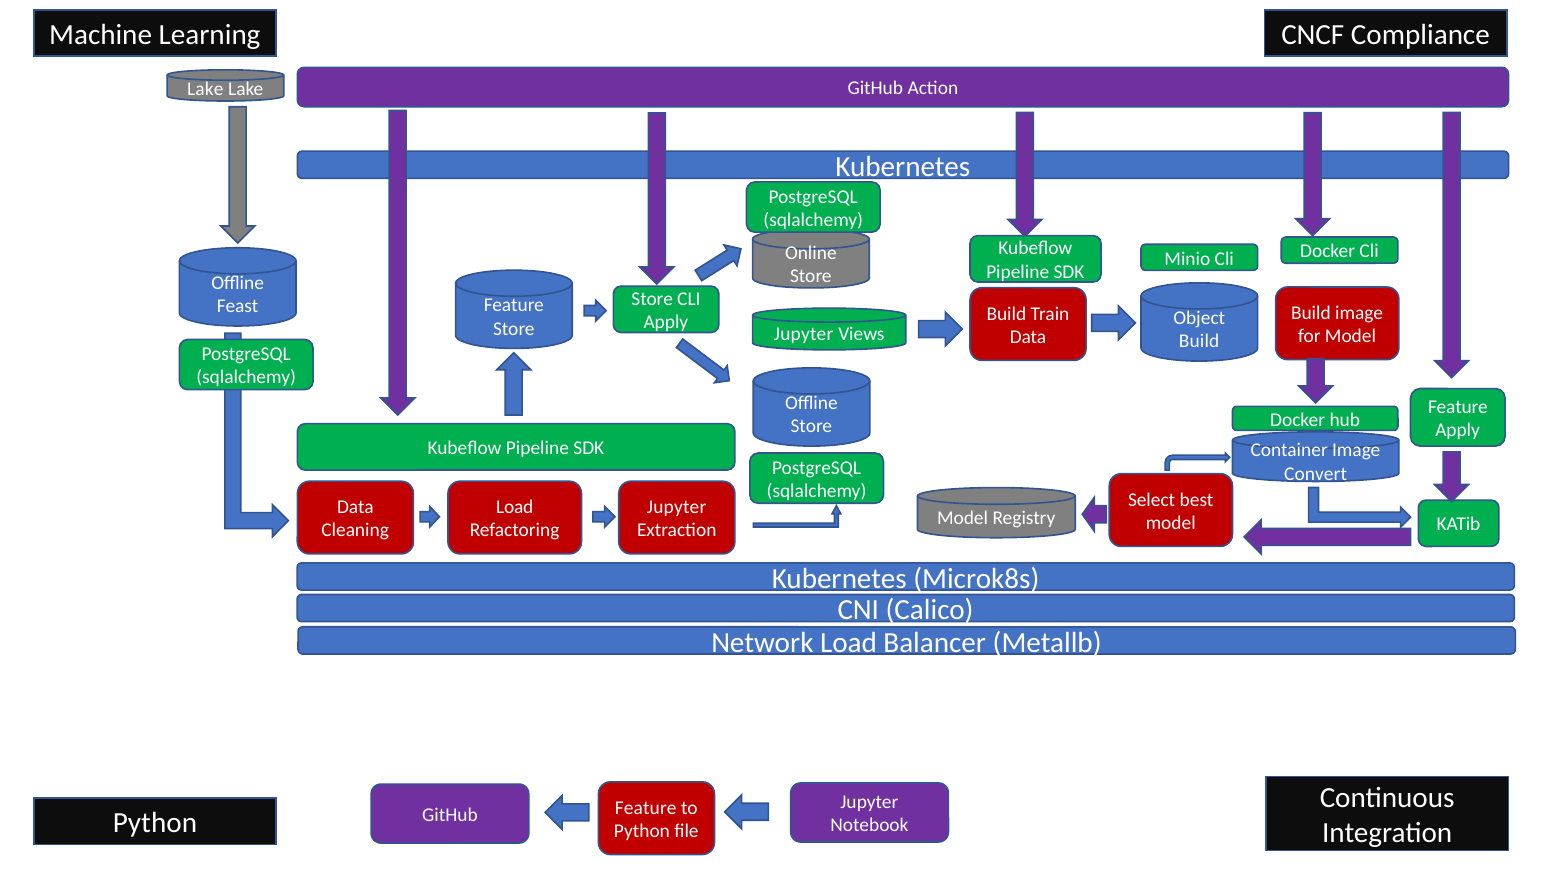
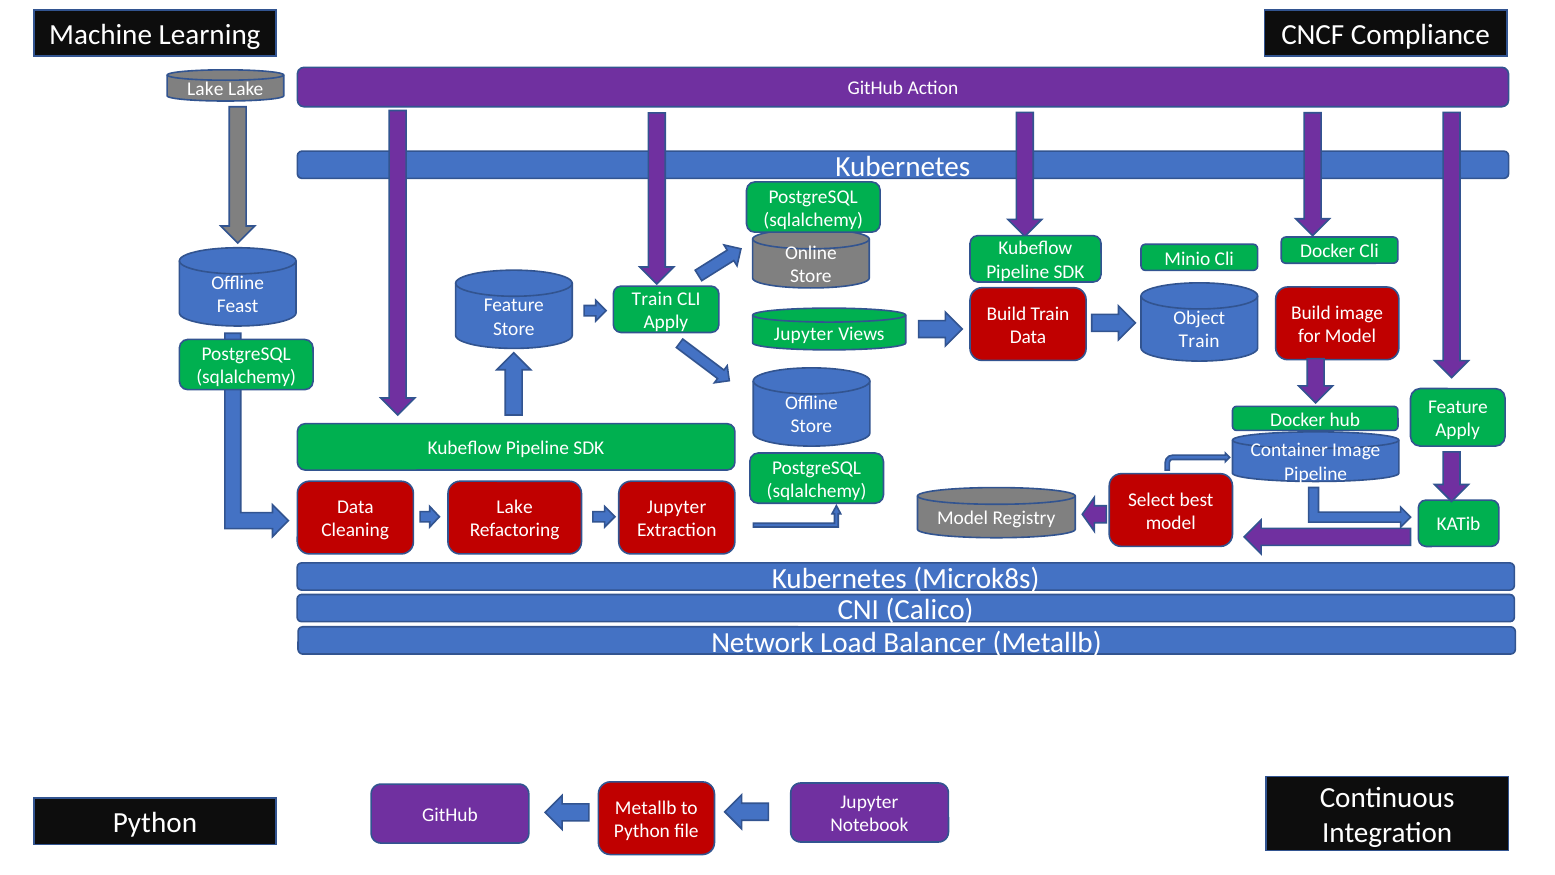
Store: Store -> Train (652, 299)
Build: Build -> Train (1199, 341)
Convert: Convert -> Pipeline (1316, 474)
Load: Load -> Lake (515, 507)
GitHub Feature: Feature -> Metallb (646, 808)
